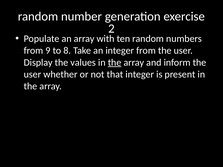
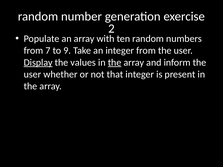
9: 9 -> 7 (48, 51)
8: 8 -> 9 (67, 51)
Display underline: none -> present (38, 63)
